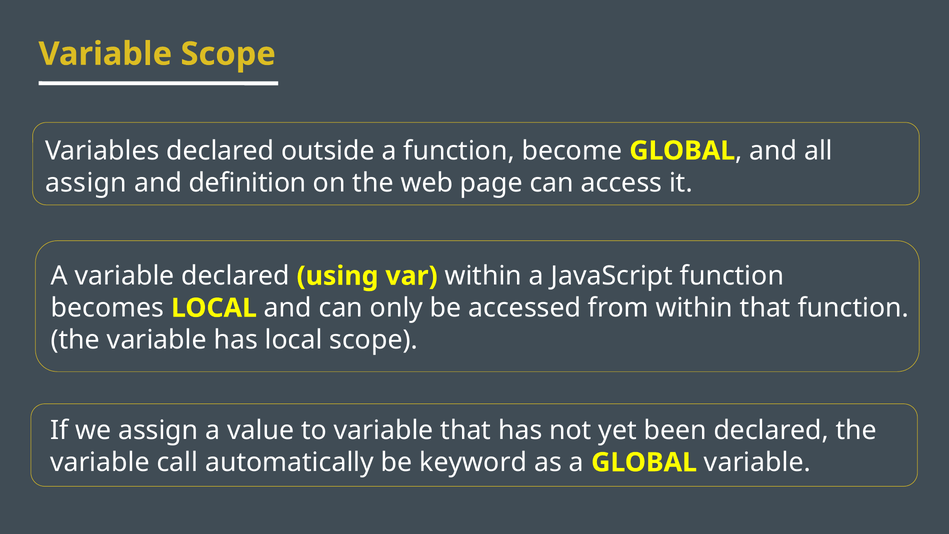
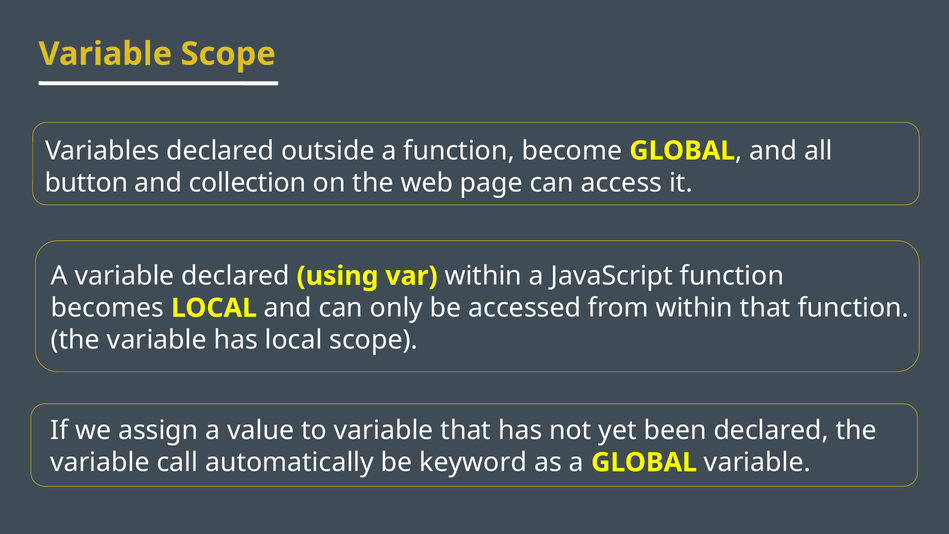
assign: assign -> button (86, 183)
definition: definition -> collection (248, 183)
